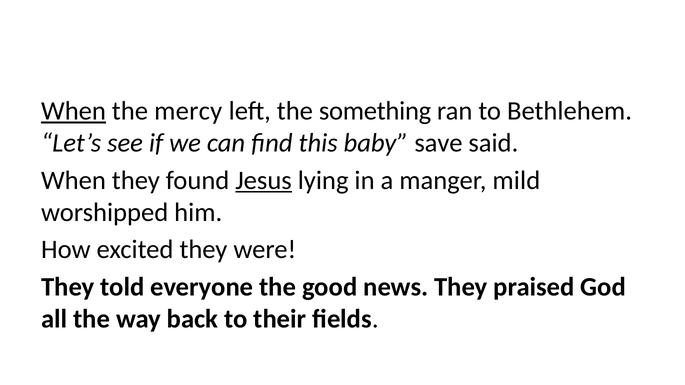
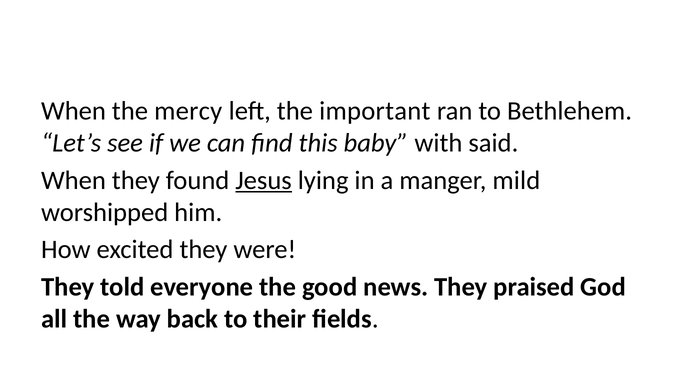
When underline: present -> none (74, 111)
something: something -> important (375, 111)
save: save -> with (438, 143)
